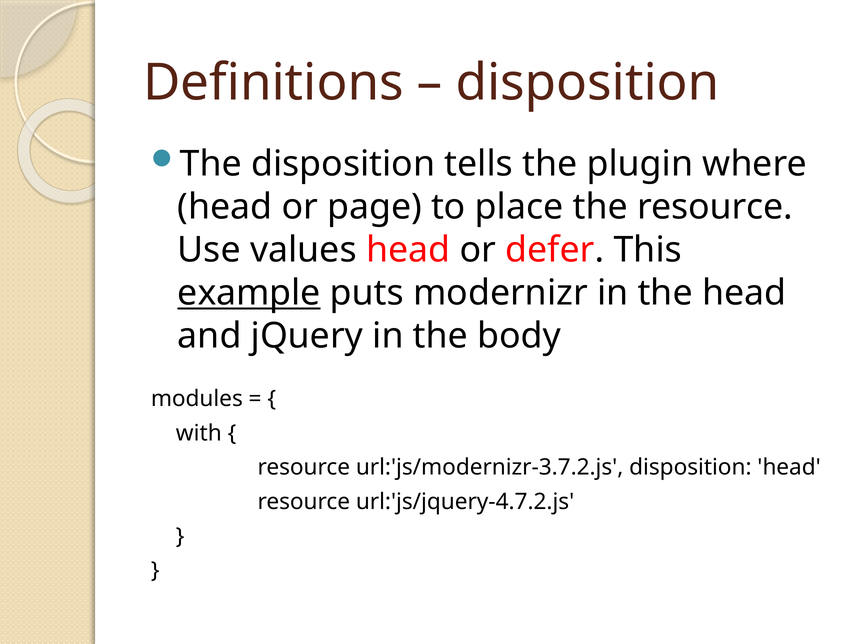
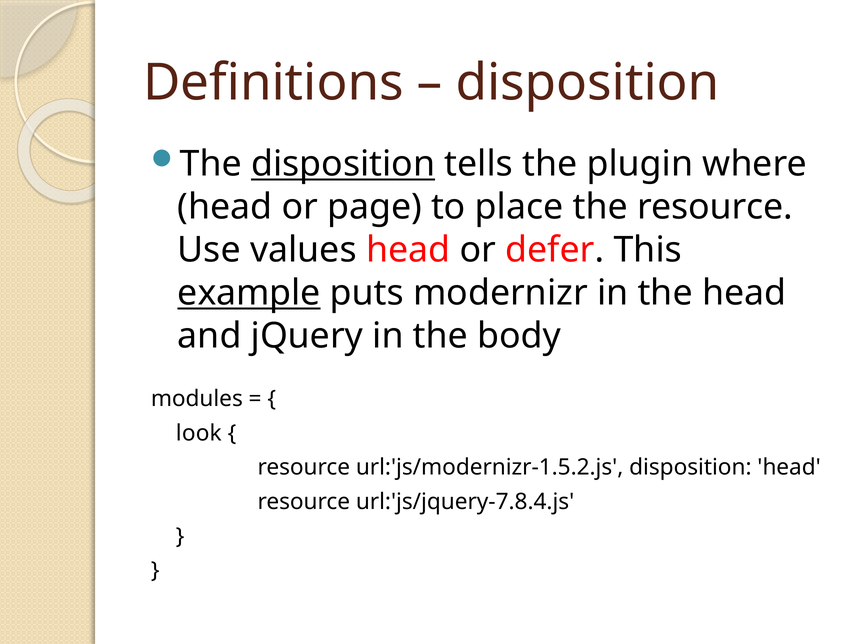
disposition underline: none -> present (343, 164)
with: with -> look (199, 433)
url:'js/modernizr-3.7.2.js: url:'js/modernizr-3.7.2.js -> url:'js/modernizr-1.5.2.js (490, 467)
url:'js/jquery-4.7.2.js: url:'js/jquery-4.7.2.js -> url:'js/jquery-7.8.4.js (465, 501)
